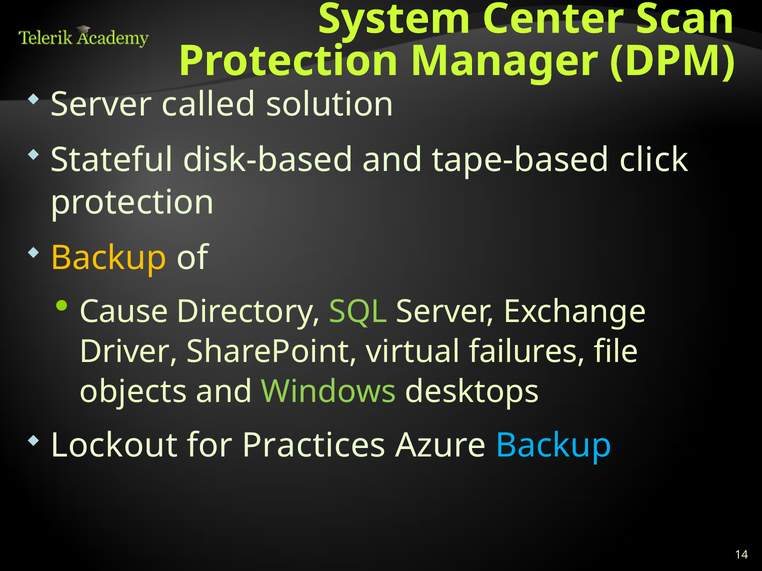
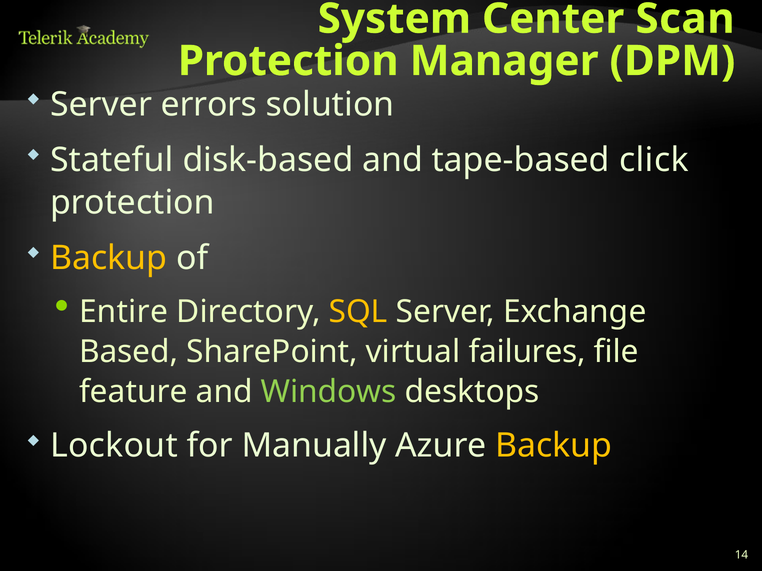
called: called -> errors (209, 105)
Cause: Cause -> Entire (124, 312)
SQL colour: light green -> yellow (358, 312)
Driver: Driver -> Based (129, 352)
objects: objects -> feature (133, 392)
Practices: Practices -> Manually (314, 446)
Backup colour: light blue -> yellow (554, 446)
